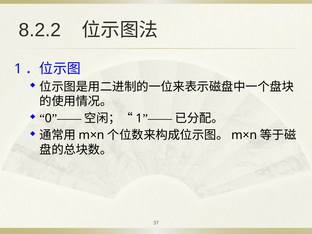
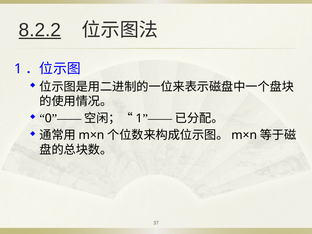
8.2.2 underline: none -> present (40, 30)
